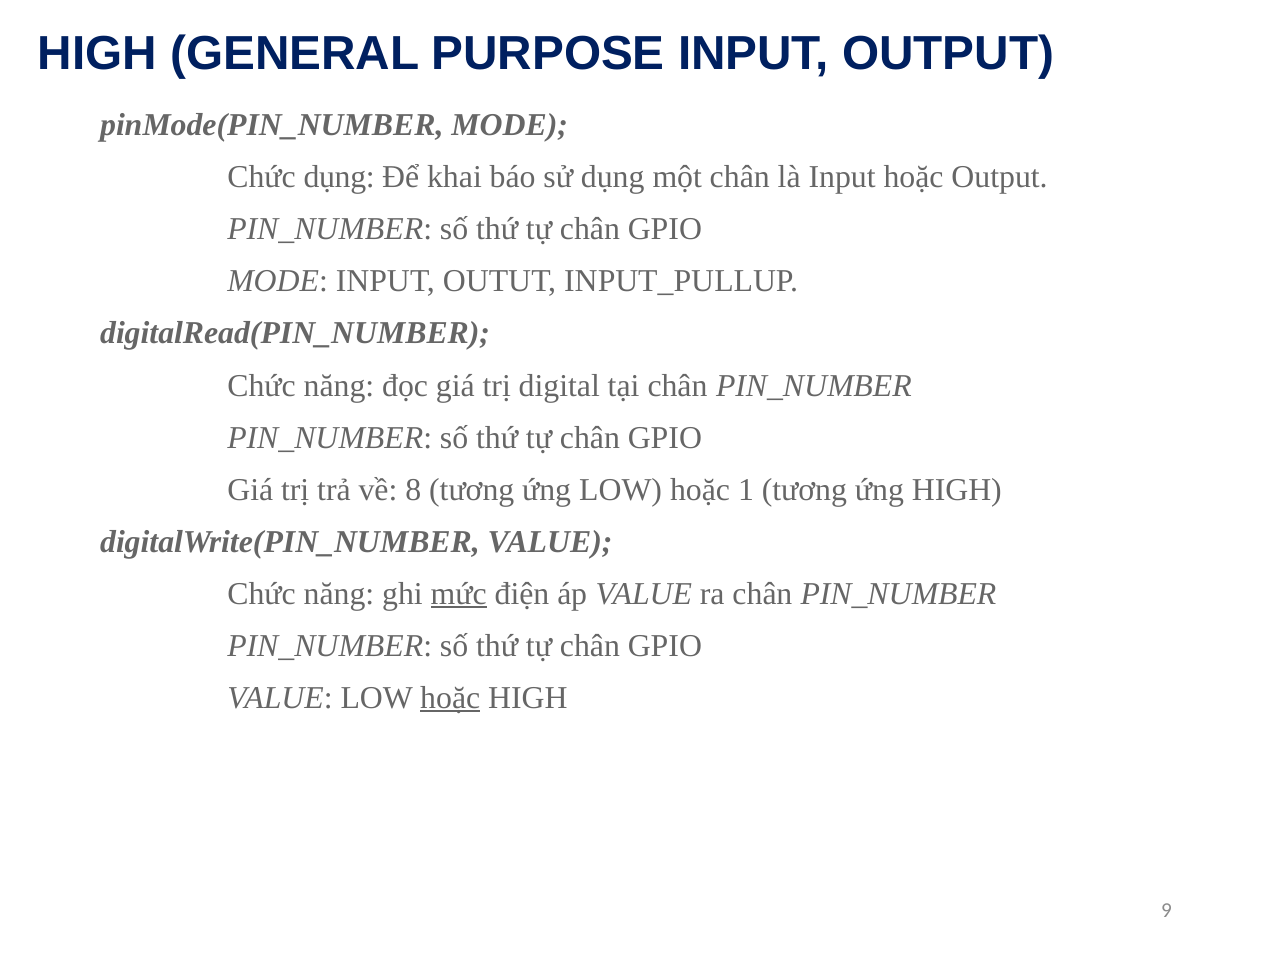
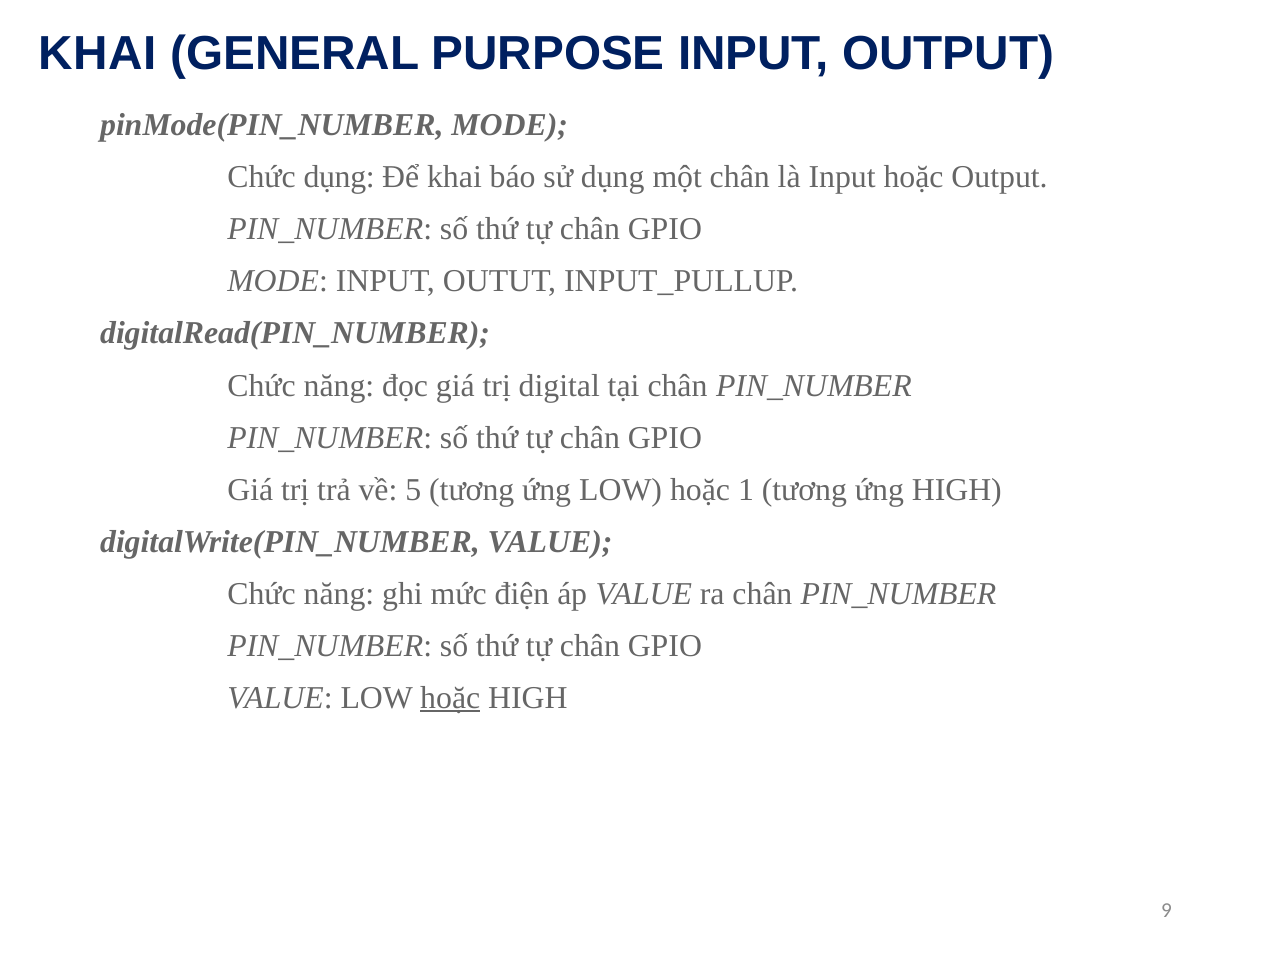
HIGH: HIGH -> KHAI (97, 54)
8: 8 -> 5 (413, 490)
mức underline: present -> none (459, 594)
